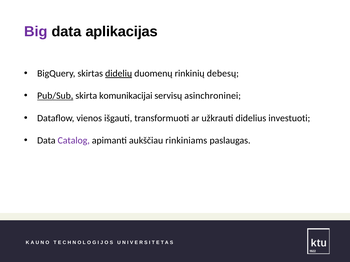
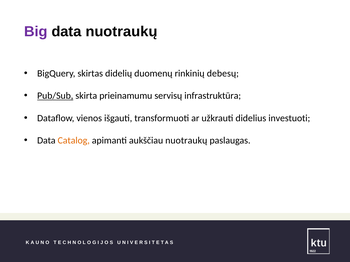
data aplikacijas: aplikacijas -> nuotraukų (121, 32)
didelių underline: present -> none (119, 74)
komunikacijai: komunikacijai -> prieinamumu (126, 96)
asinchroninei: asinchroninei -> infrastruktūra (213, 96)
Catalog colour: purple -> orange (74, 141)
aukščiau rinkiniams: rinkiniams -> nuotraukų (186, 141)
